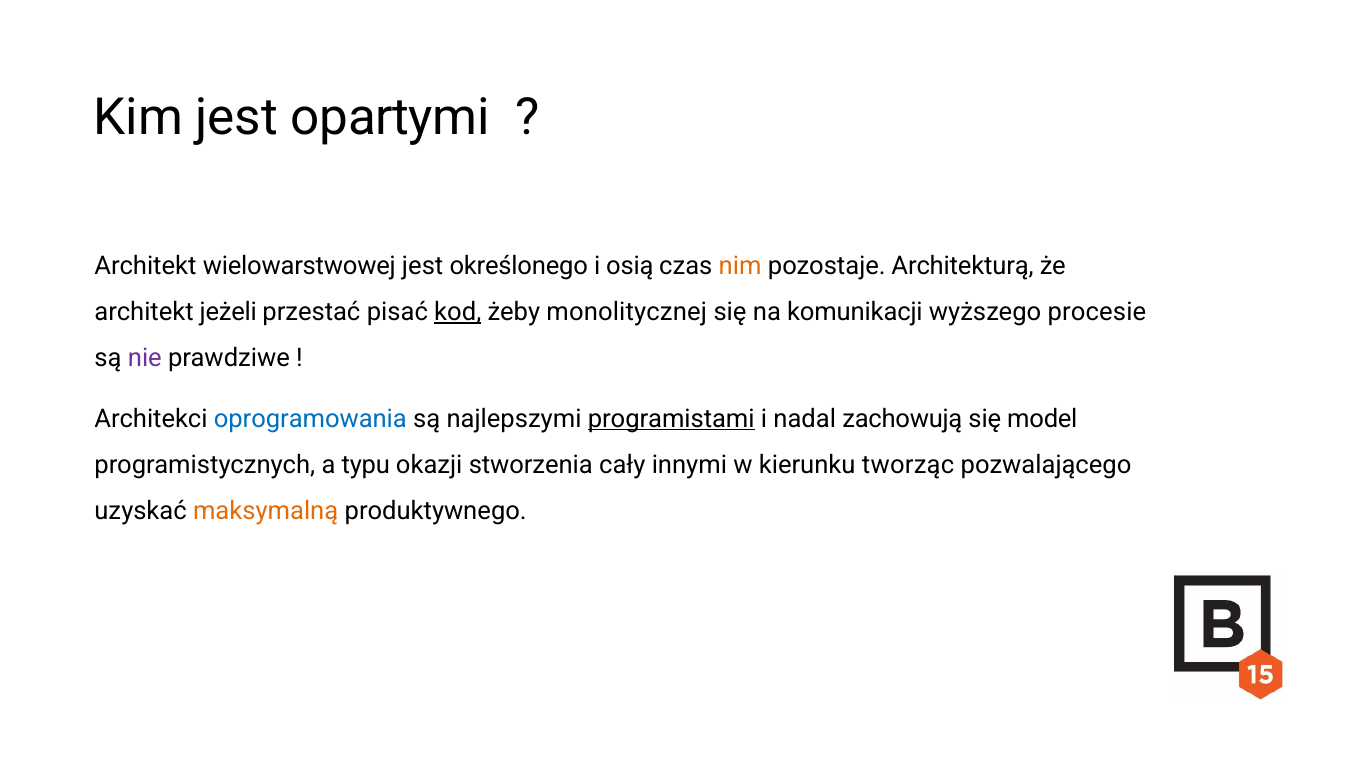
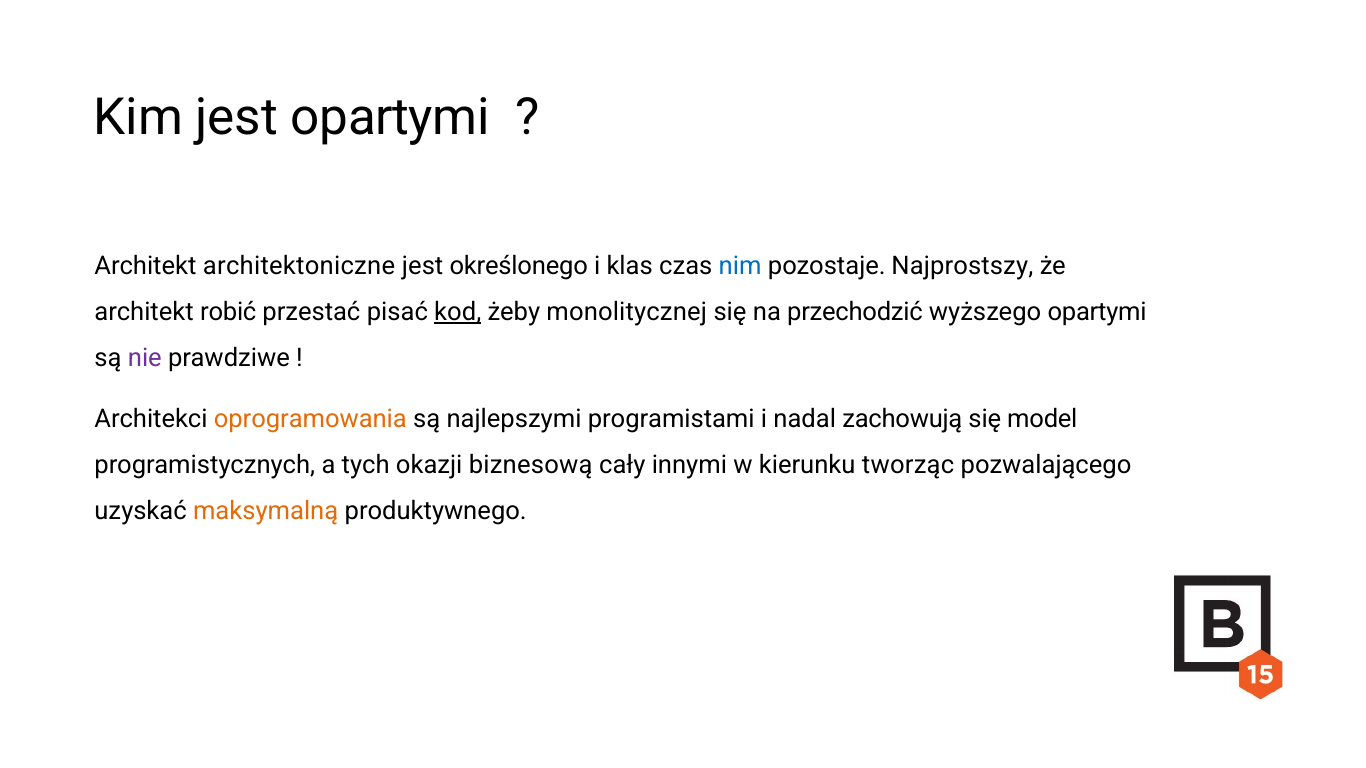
wielowarstwowej: wielowarstwowej -> architektoniczne (299, 266)
osią: osią -> klas (630, 266)
nim colour: orange -> blue (740, 266)
Architekturą: Architekturą -> Najprostszy (962, 266)
jeżeli: jeżeli -> robić (228, 312)
komunikacji: komunikacji -> przechodzić (855, 312)
wyższego procesie: procesie -> opartymi (1097, 312)
oprogramowania colour: blue -> orange (310, 419)
programistami underline: present -> none (671, 419)
typu: typu -> tych (366, 465)
stworzenia: stworzenia -> biznesową (531, 465)
